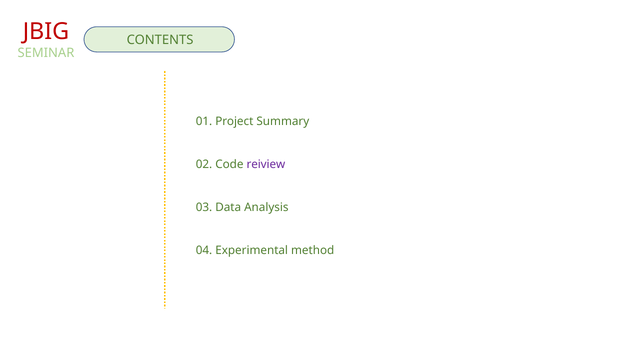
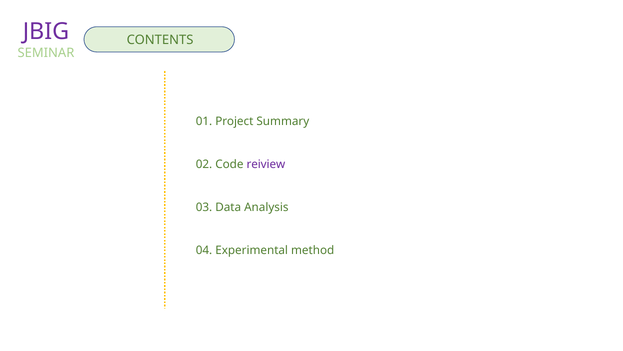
JBIG colour: red -> purple (46, 32)
